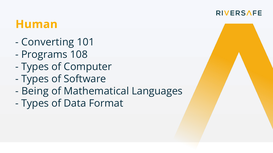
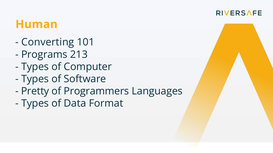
108: 108 -> 213 (79, 55)
Being: Being -> Pretty (35, 91)
Mathematical: Mathematical -> Programmers (96, 91)
